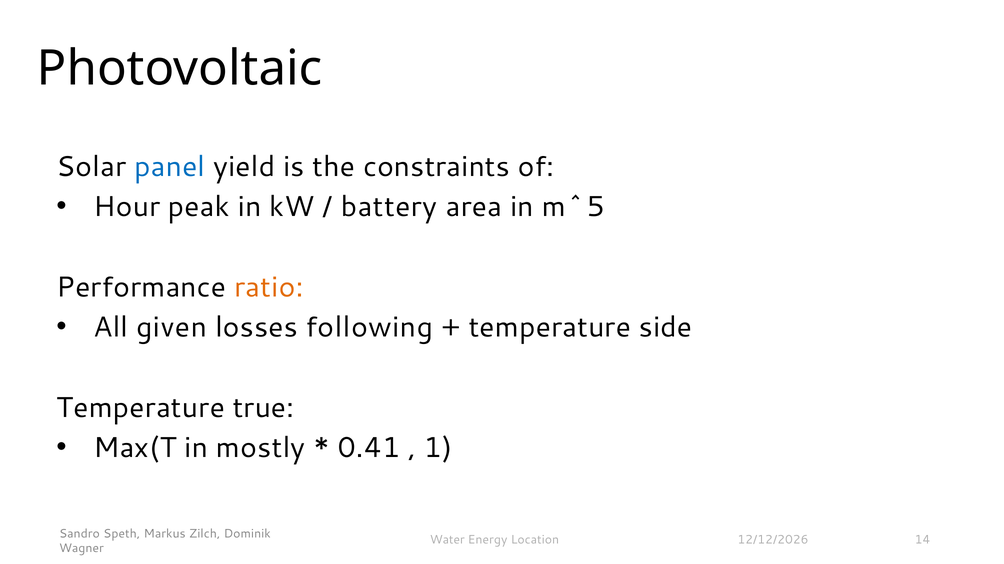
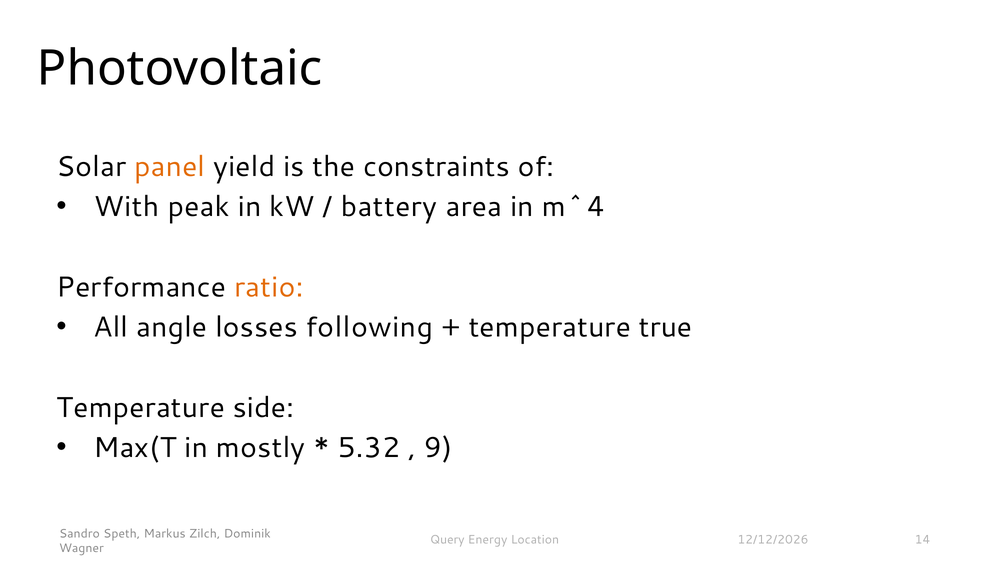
panel colour: blue -> orange (170, 167)
Hour: Hour -> With (127, 207)
m^5: m^5 -> m^4 (573, 207)
given: given -> angle (172, 328)
side: side -> true (666, 328)
true: true -> side (263, 408)
0.41: 0.41 -> 5.32 (369, 449)
1: 1 -> 9 (438, 449)
Water: Water -> Query (447, 540)
